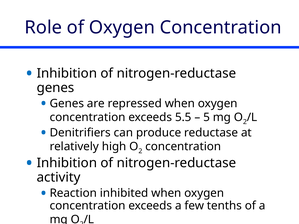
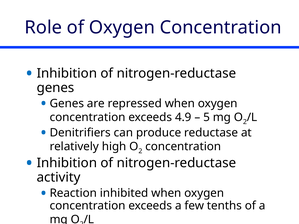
5.5: 5.5 -> 4.9 (183, 117)
